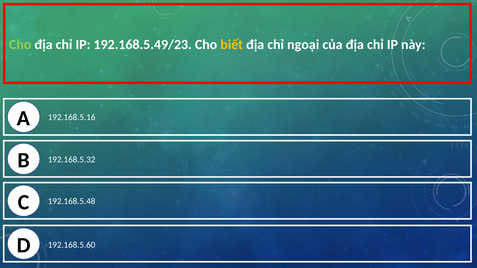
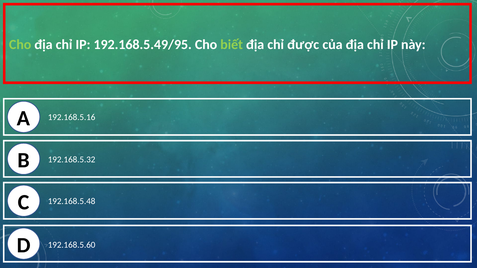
192.168.5.49/23: 192.168.5.49/23 -> 192.168.5.49/95 (143, 44)
biết colour: yellow -> light green (232, 44)
ngoại: ngoại -> được (303, 44)
